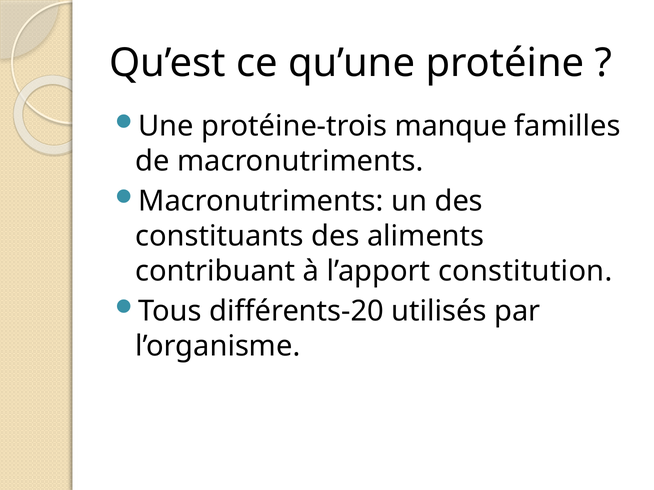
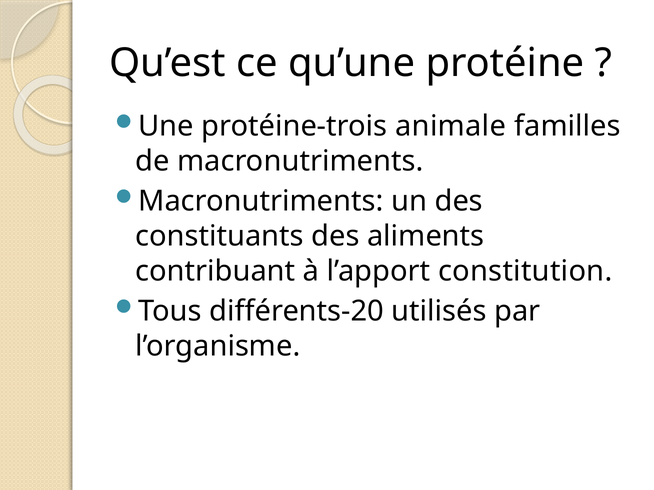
manque: manque -> animale (451, 126)
